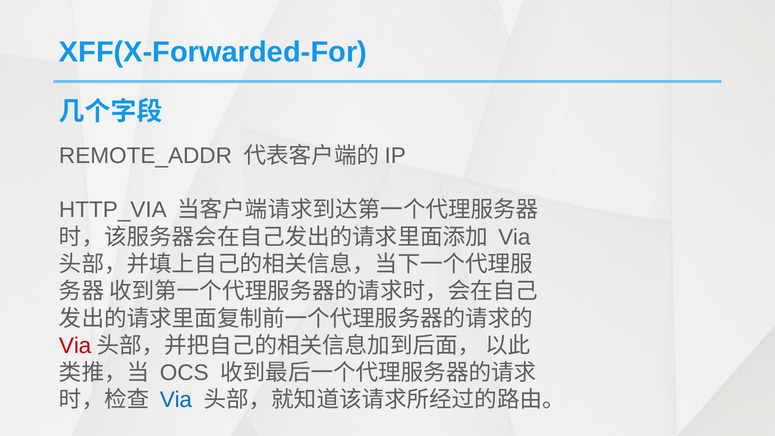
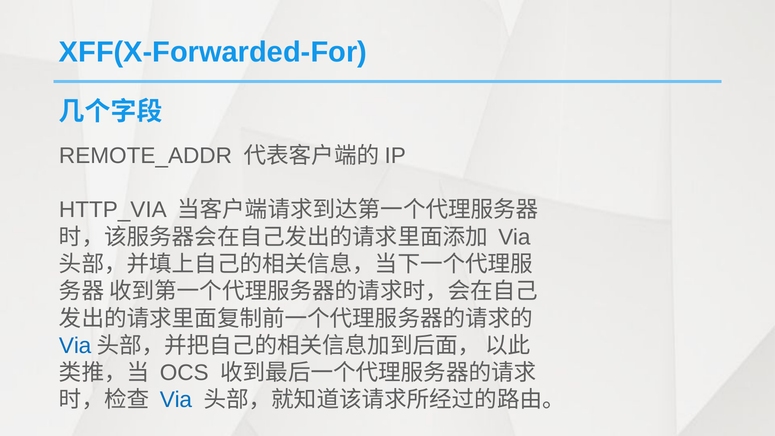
Via colour: red -> blue (75, 346)
